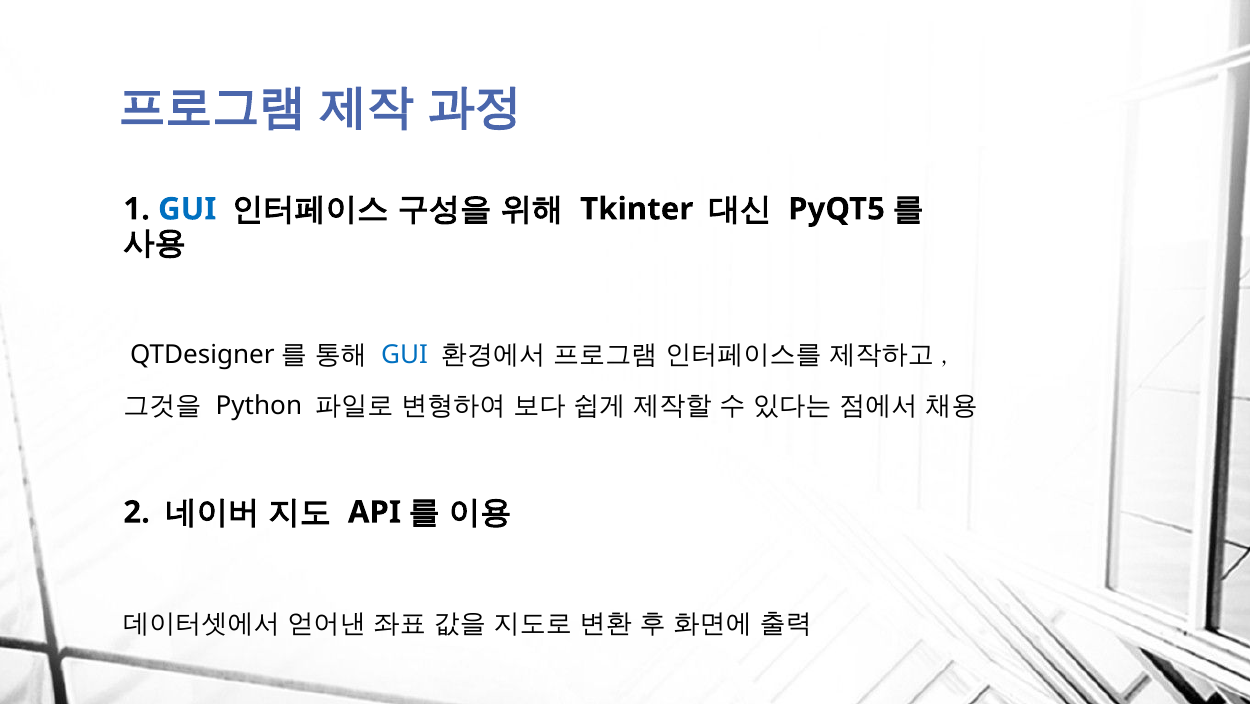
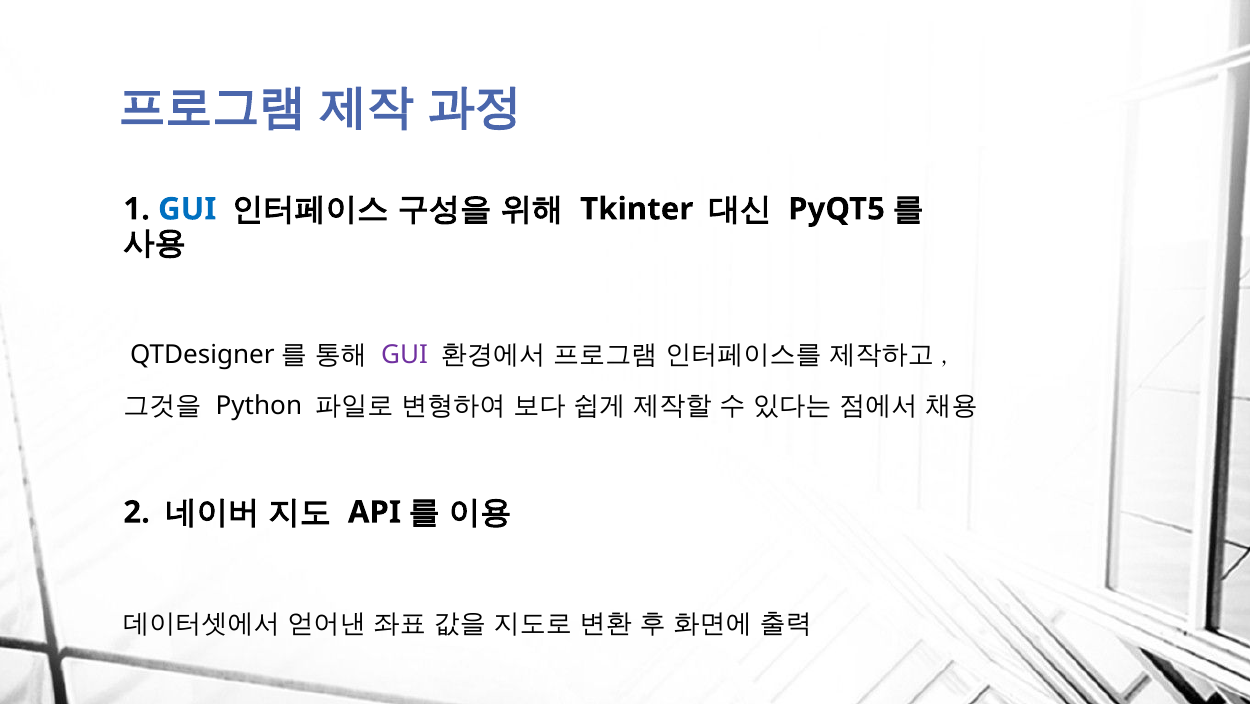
GUI colour: blue -> purple (405, 354)
